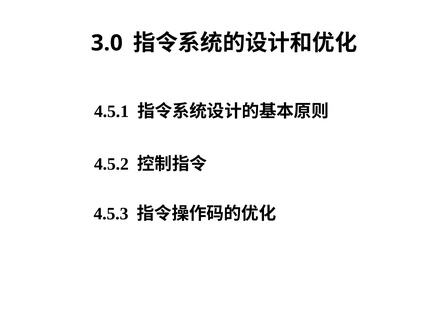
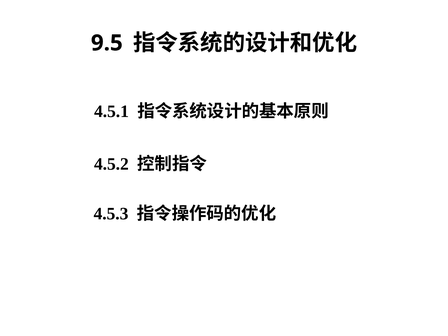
3.0: 3.0 -> 9.5 (107, 43)
